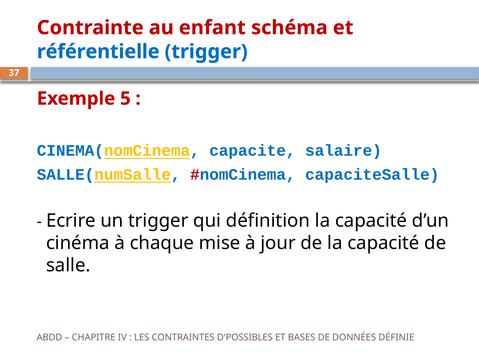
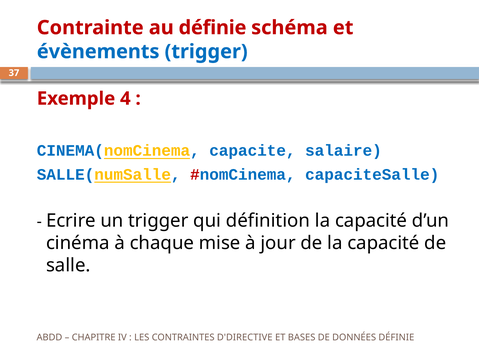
au enfant: enfant -> définie (213, 28)
référentielle: référentielle -> évènements (98, 52)
5: 5 -> 4 (125, 99)
D'POSSIBLES: D'POSSIBLES -> D'DIRECTIVE (245, 338)
